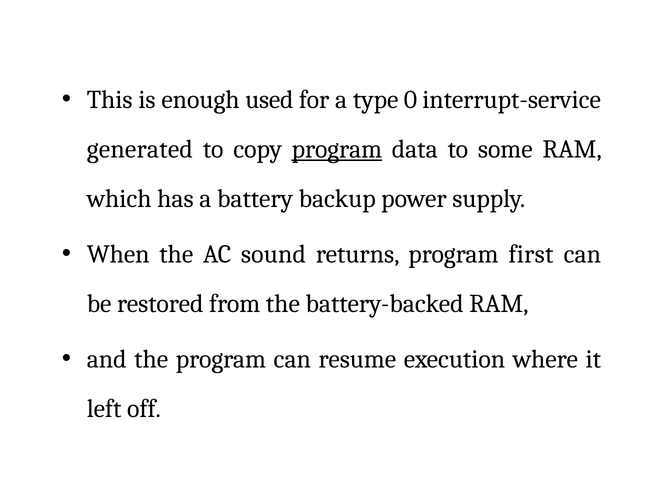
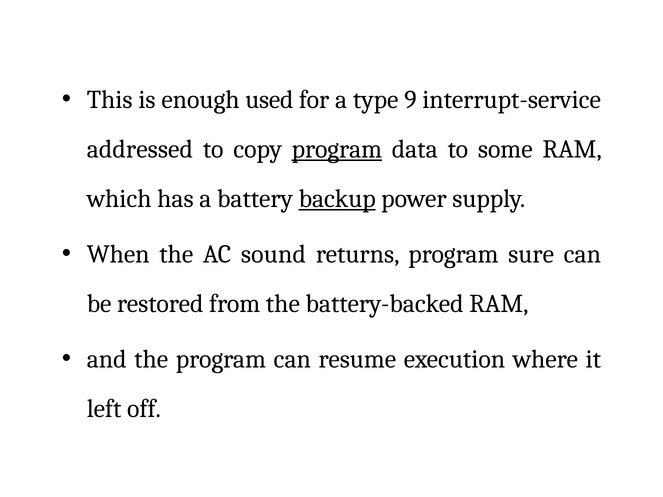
0: 0 -> 9 (410, 100)
generated: generated -> addressed (140, 149)
backup underline: none -> present (337, 199)
first: first -> sure (531, 254)
